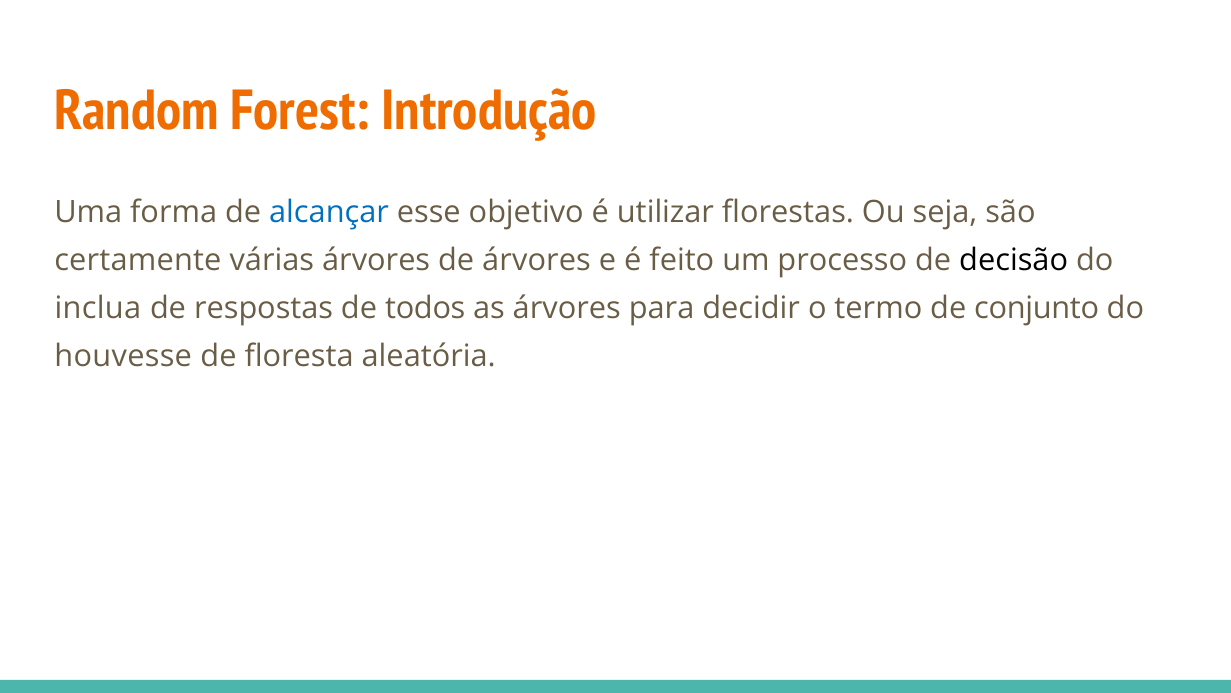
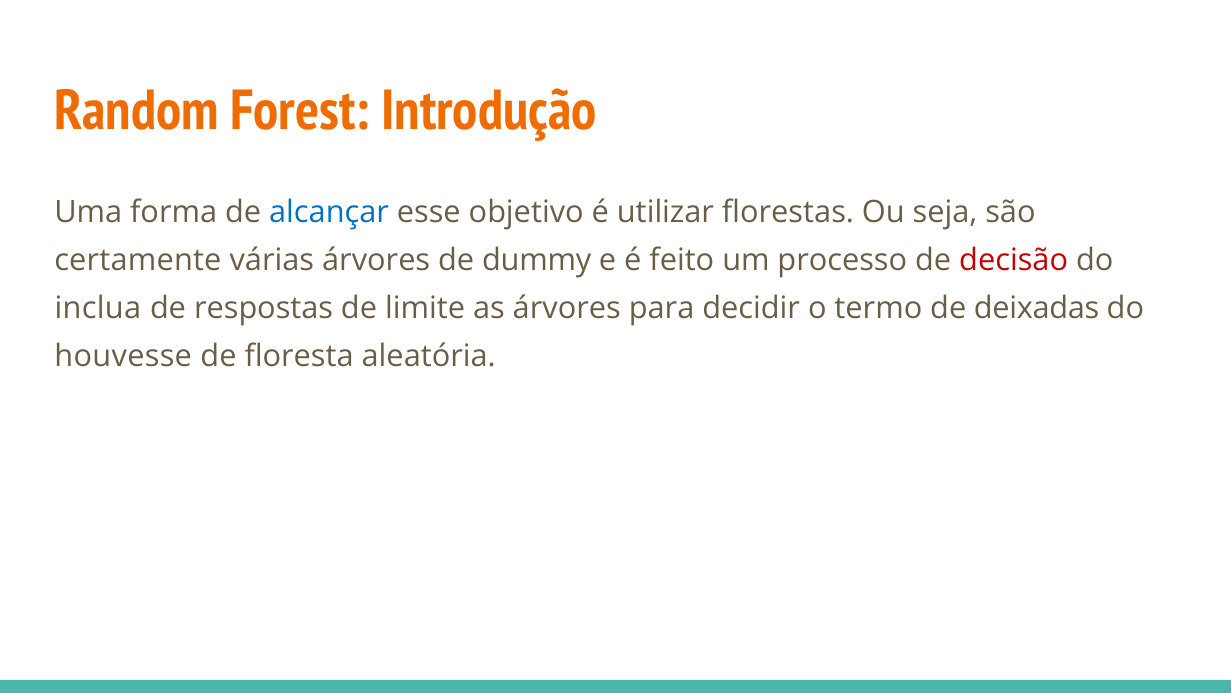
de árvores: árvores -> dummy (537, 260)
decisão colour: black -> red (1014, 260)
todos: todos -> limite (425, 308)
conjunto: conjunto -> deixadas (1037, 308)
